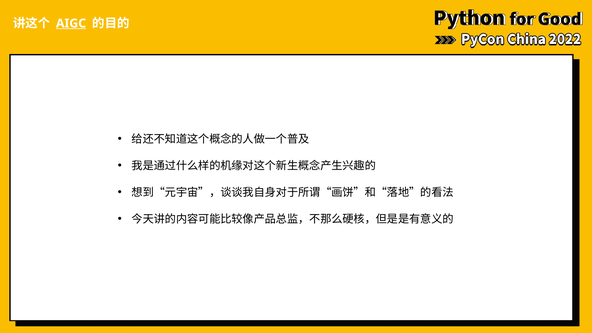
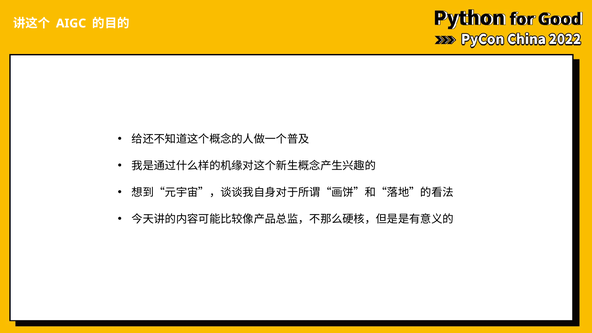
AIGC underline: present -> none (71, 23)
